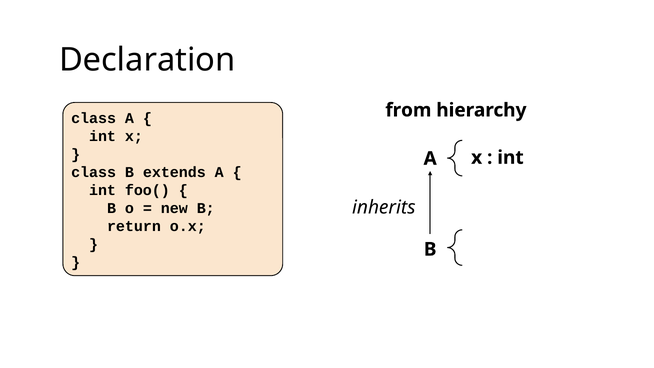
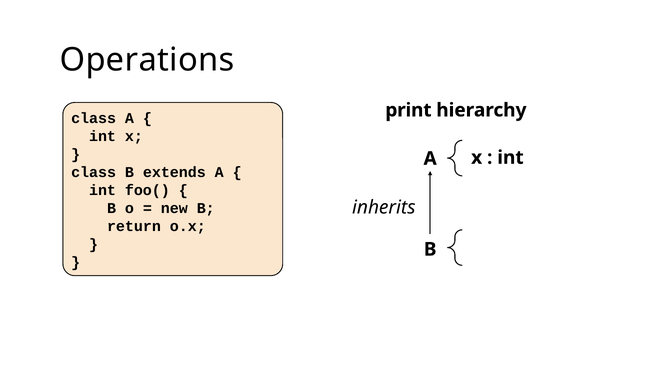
Declaration: Declaration -> Operations (147, 60)
from: from -> print (408, 110)
